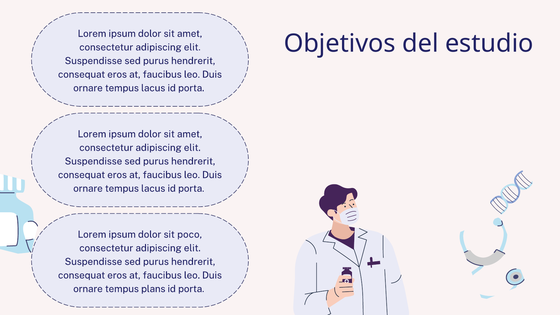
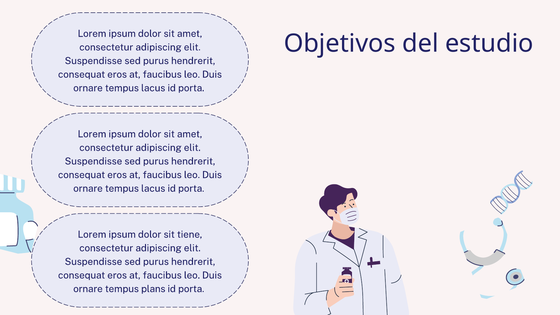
poco: poco -> tiene (190, 234)
